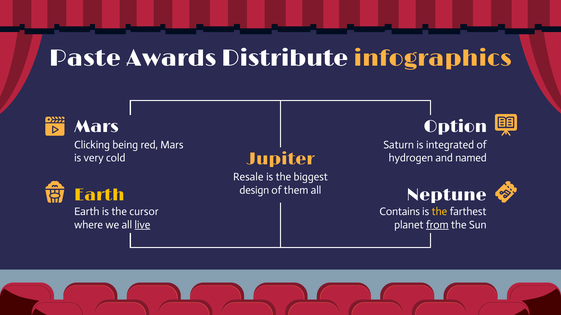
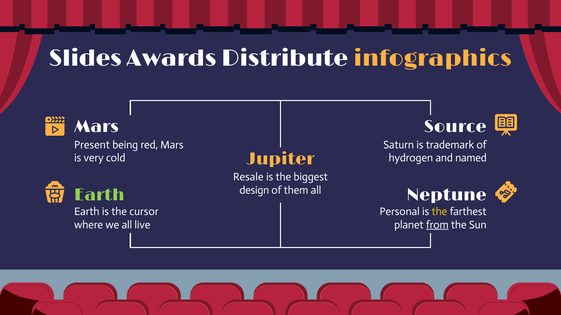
Paste: Paste -> Slides (85, 58)
Option: Option -> Source (455, 127)
Clicking: Clicking -> Present (92, 145)
integrated: integrated -> trademark (450, 145)
Earth colour: yellow -> light green (99, 195)
Contains: Contains -> Personal (400, 212)
live underline: present -> none (142, 225)
